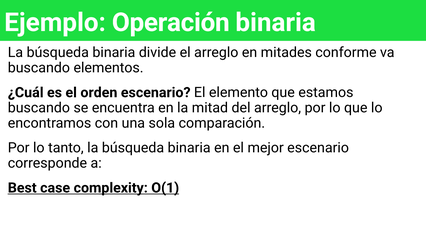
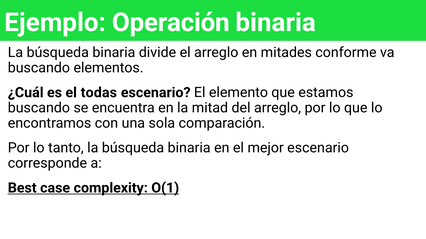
orden: orden -> todas (99, 93)
